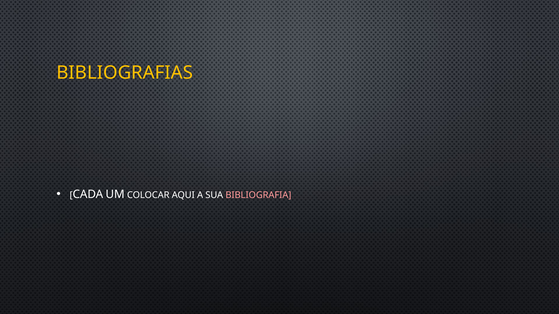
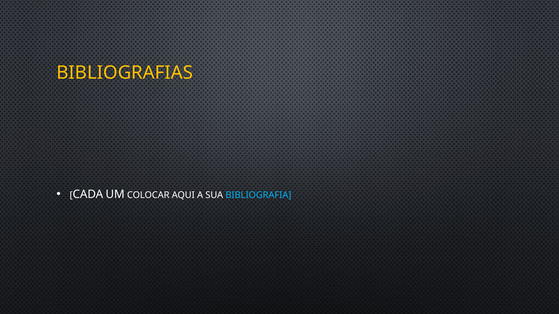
BIBLIOGRAFIA colour: pink -> light blue (258, 195)
